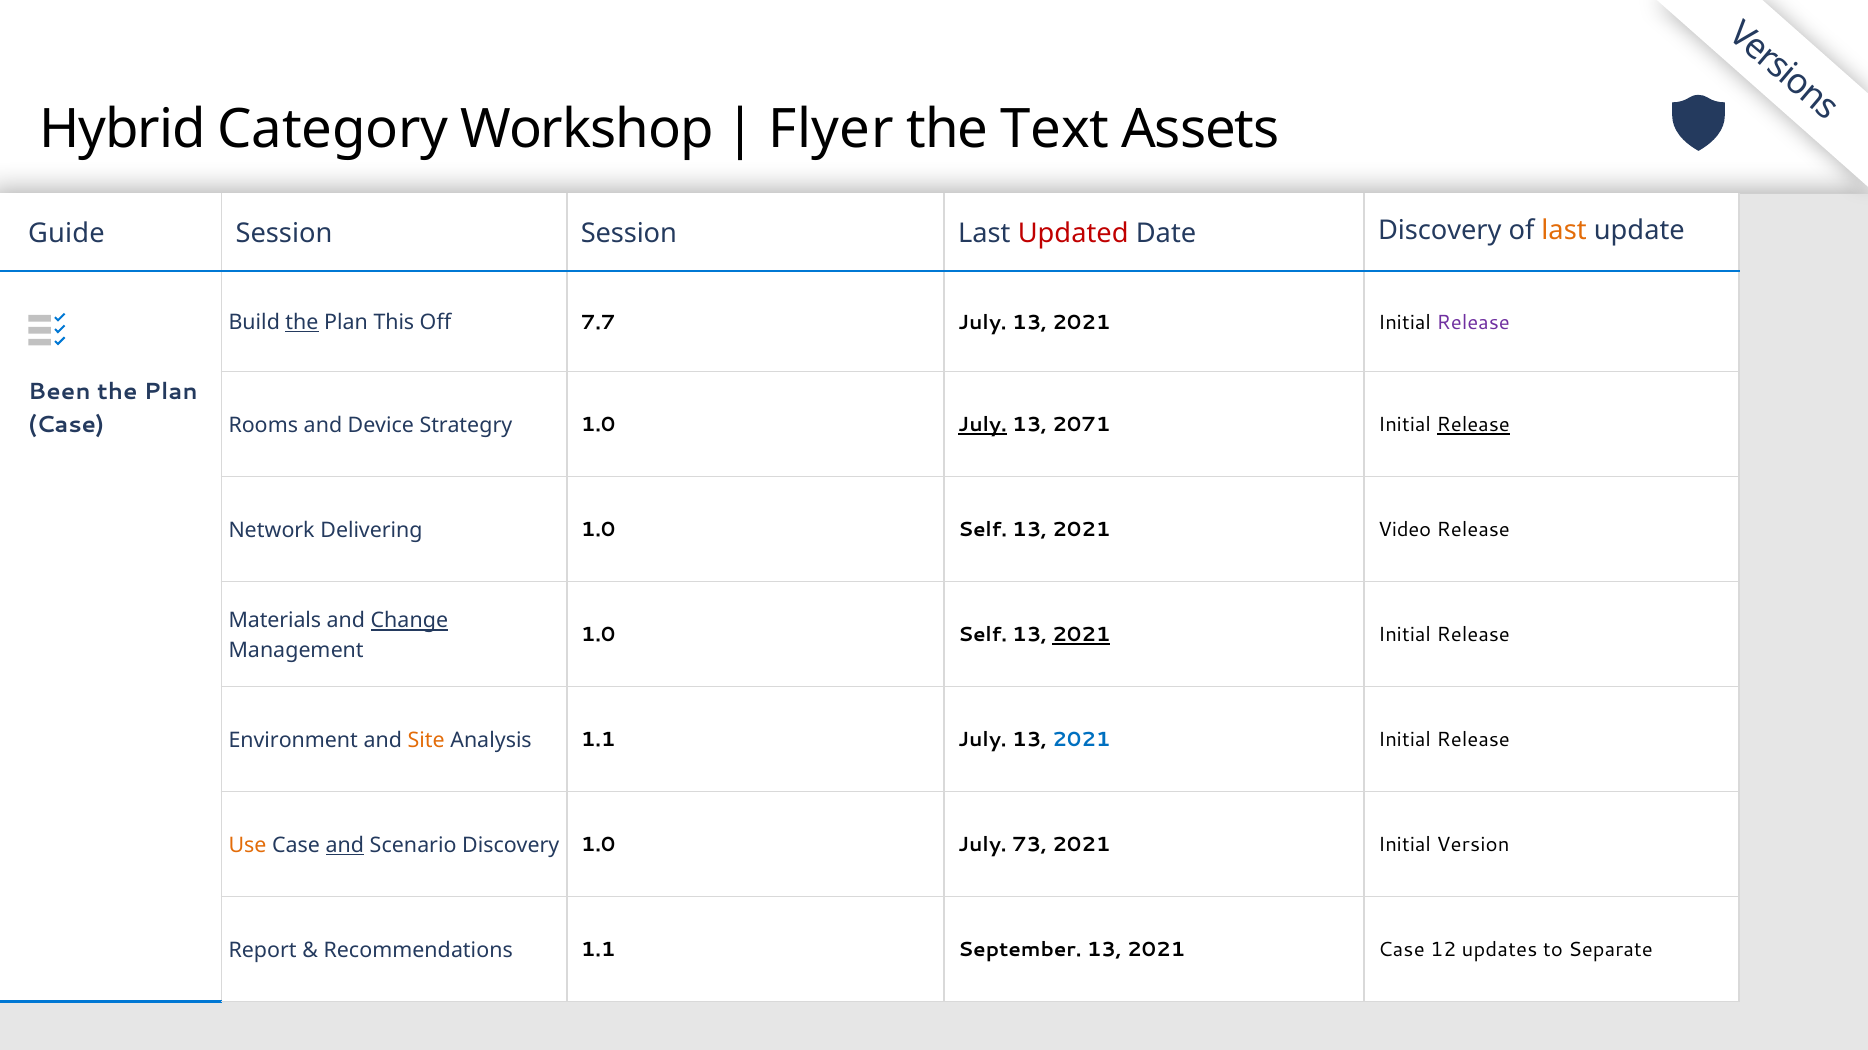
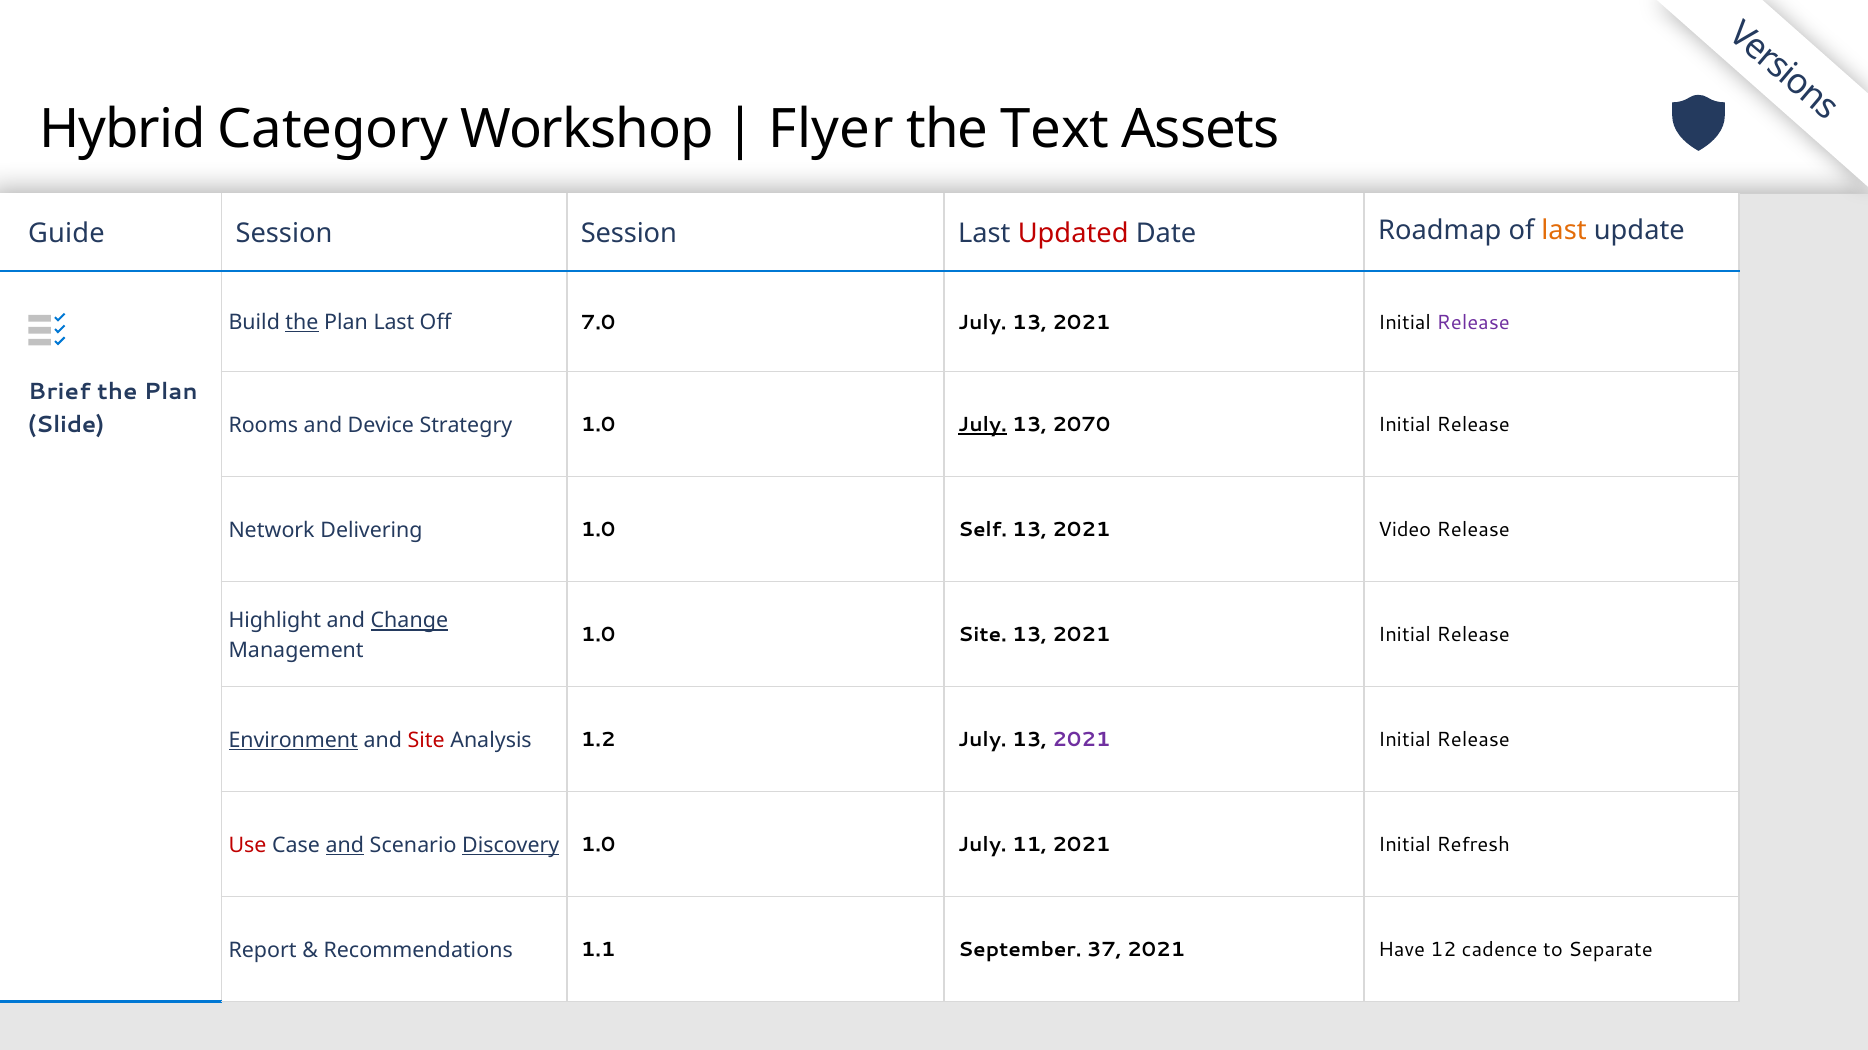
Date Discovery: Discovery -> Roadmap (1440, 231)
Plan This: This -> Last (394, 323)
7.7: 7.7 -> 7.0 (598, 322)
Been: Been -> Brief (59, 392)
Case: Case -> Slide (66, 425)
2071: 2071 -> 2070 (1081, 426)
Release underline: present -> none (1473, 426)
Materials: Materials -> Highlight (275, 621)
Self: Self -> Site (982, 636)
2021 underline: present -> none (1081, 636)
Environment underline: none -> present (293, 741)
Site colour: orange -> red (426, 741)
Analysis 1.1: 1.1 -> 1.2 (598, 741)
2021 colour: blue -> purple (1081, 741)
Use colour: orange -> red (248, 846)
Discovery underline: none -> present (511, 846)
73: 73 -> 11 (1029, 846)
Version: Version -> Refresh (1473, 846)
September 13: 13 -> 37 (1104, 951)
2021 Case: Case -> Have (1402, 951)
updates: updates -> cadence (1500, 951)
